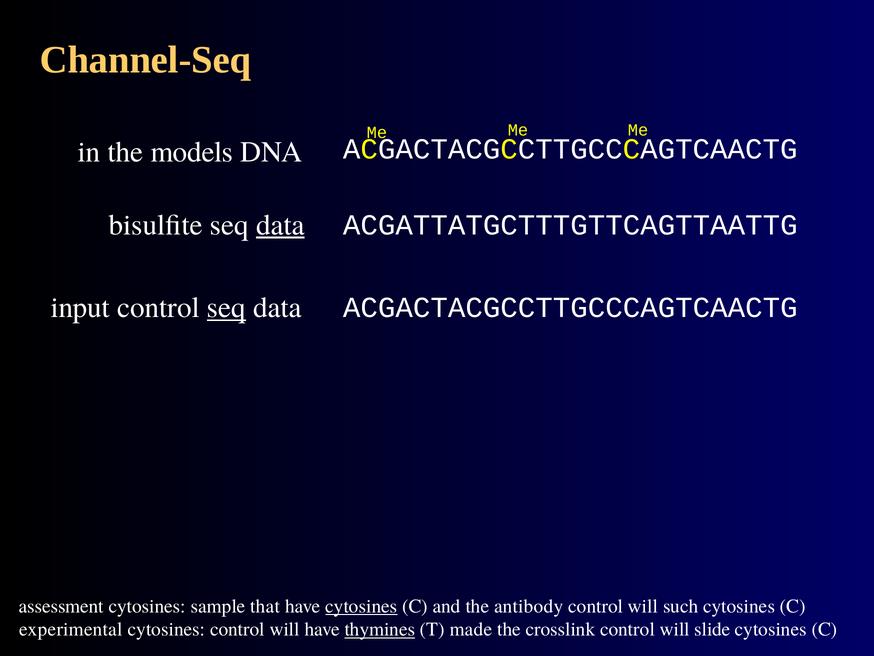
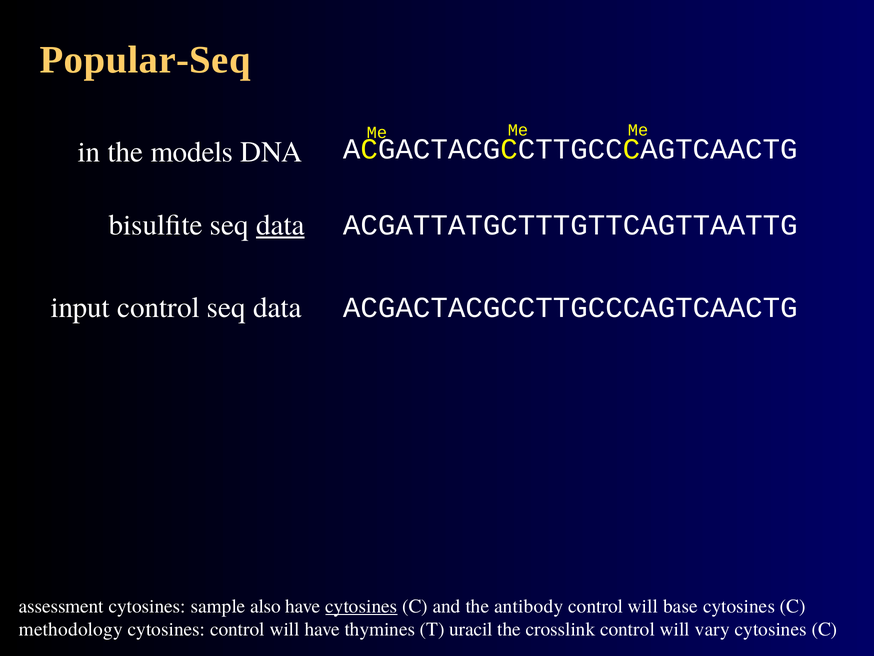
Channel-Seq: Channel-Seq -> Popular-Seq (145, 60)
seq underline: present -> none (226, 307)
that: that -> also (265, 606)
such: such -> base (681, 606)
experimental: experimental -> methodology (71, 629)
thymines underline: present -> none (380, 629)
made: made -> uracil (471, 629)
slide: slide -> vary (712, 629)
